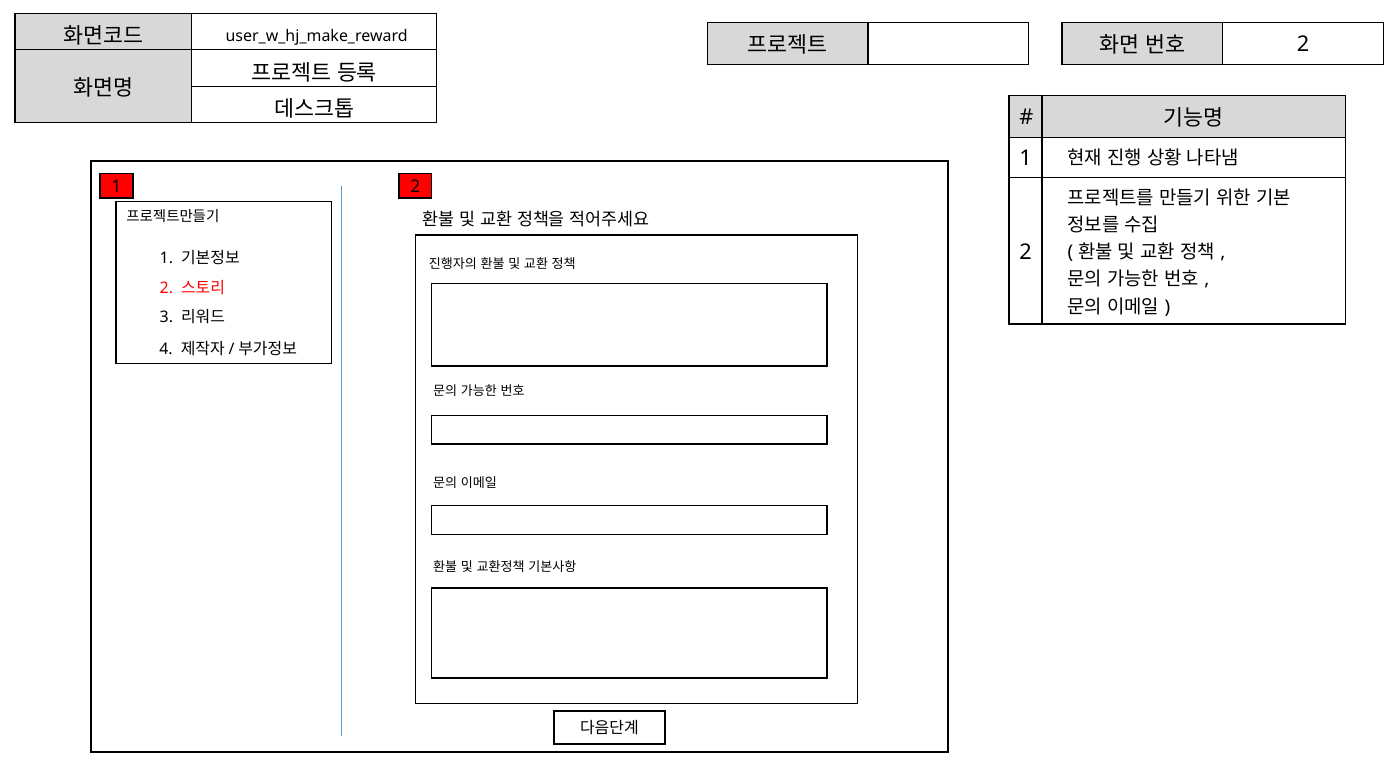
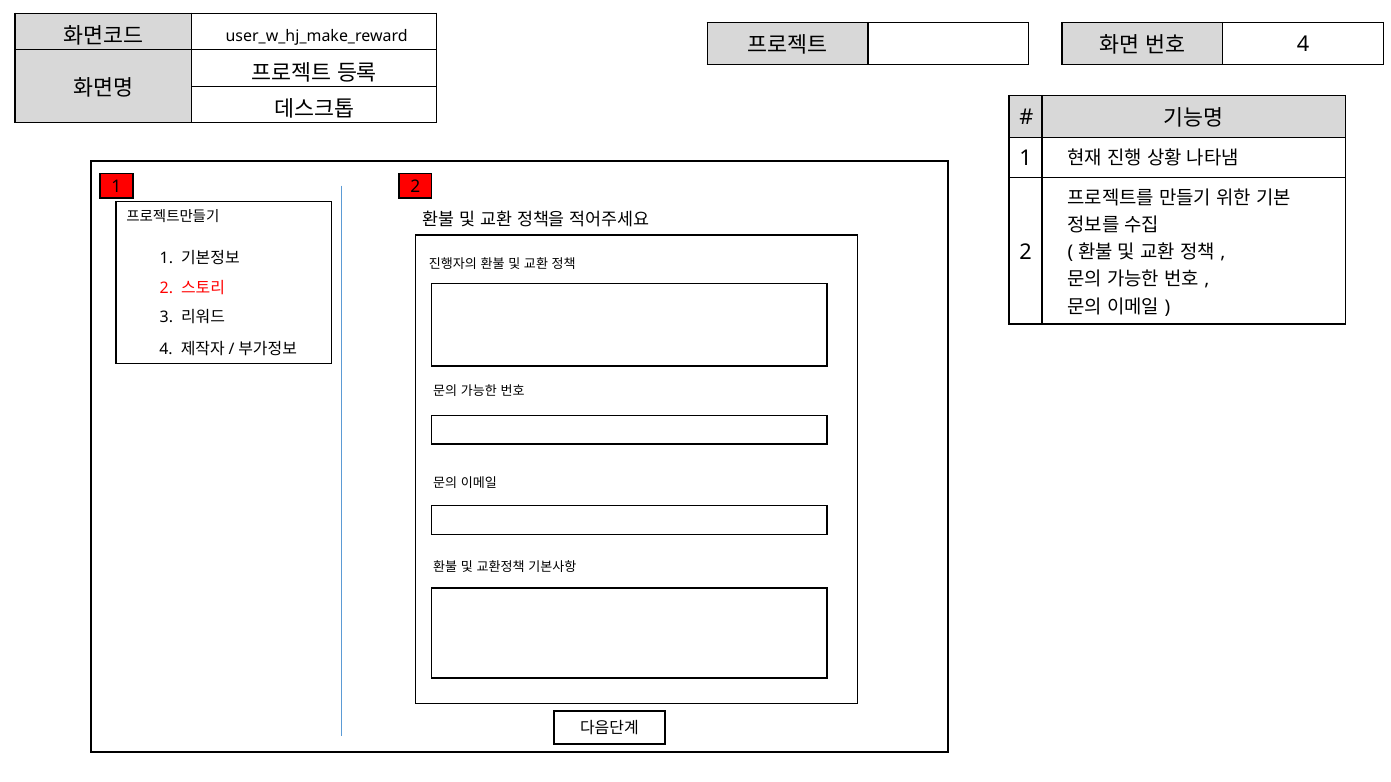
2: 2 -> 4 (1303, 45)
